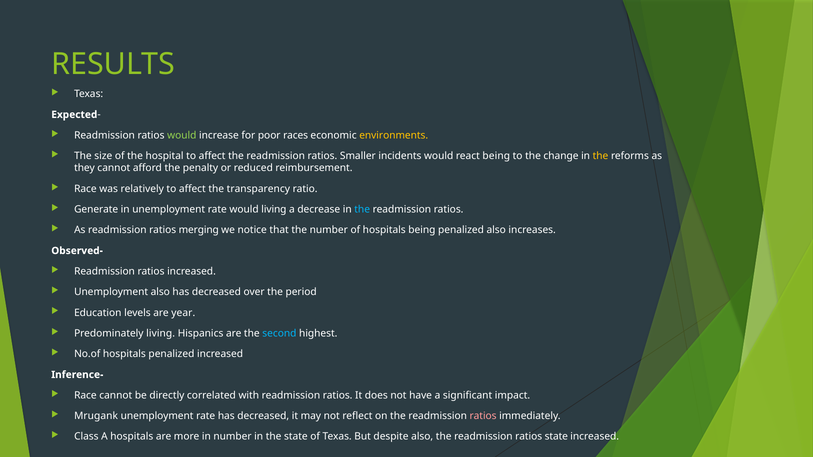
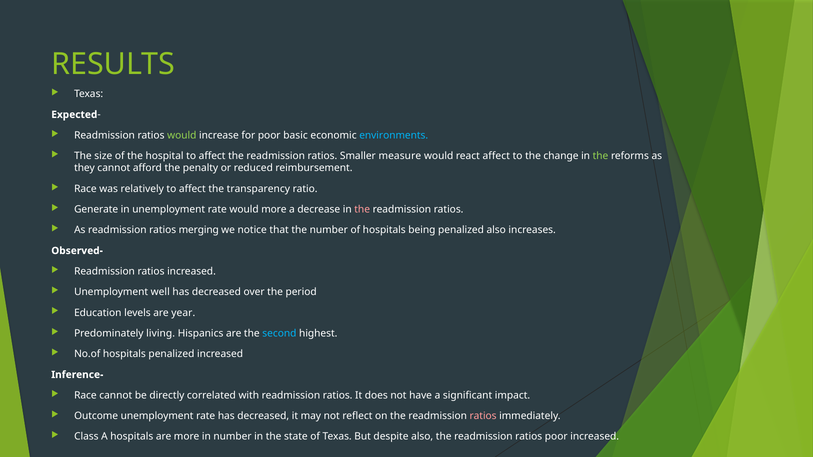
races: races -> basic (296, 135)
environments colour: yellow -> light blue (394, 135)
incidents: incidents -> measure (400, 156)
react being: being -> affect (496, 156)
the colour: yellow -> light green (600, 156)
would living: living -> more (274, 210)
the colour: light blue -> pink (362, 210)
Unemployment also: also -> well (160, 292)
Mrugank: Mrugank -> Outcome (96, 416)
ratios state: state -> poor (556, 437)
